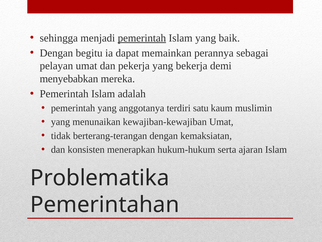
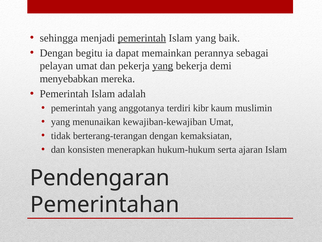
yang underline: none -> present (163, 66)
satu: satu -> kibr (201, 108)
Problematika: Problematika -> Pendengaran (100, 178)
